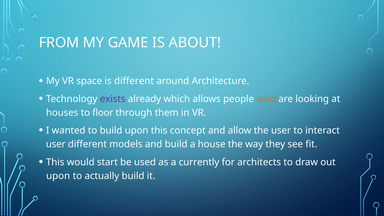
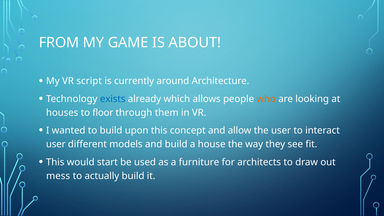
space: space -> script (89, 81)
is different: different -> currently (134, 81)
exists colour: purple -> blue (113, 99)
currently: currently -> furniture (199, 162)
upon: upon -> mess (58, 176)
